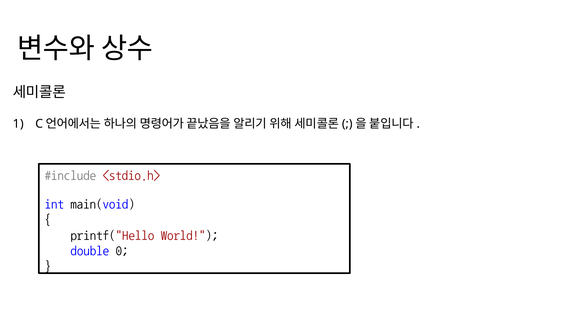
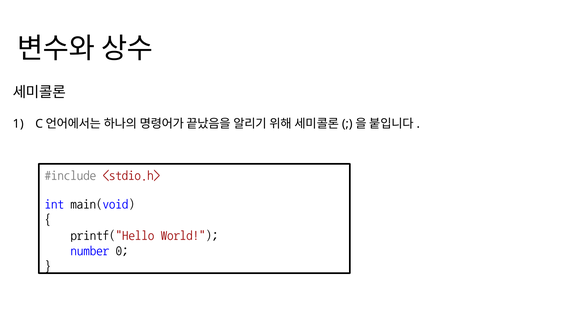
double: double -> number (90, 251)
